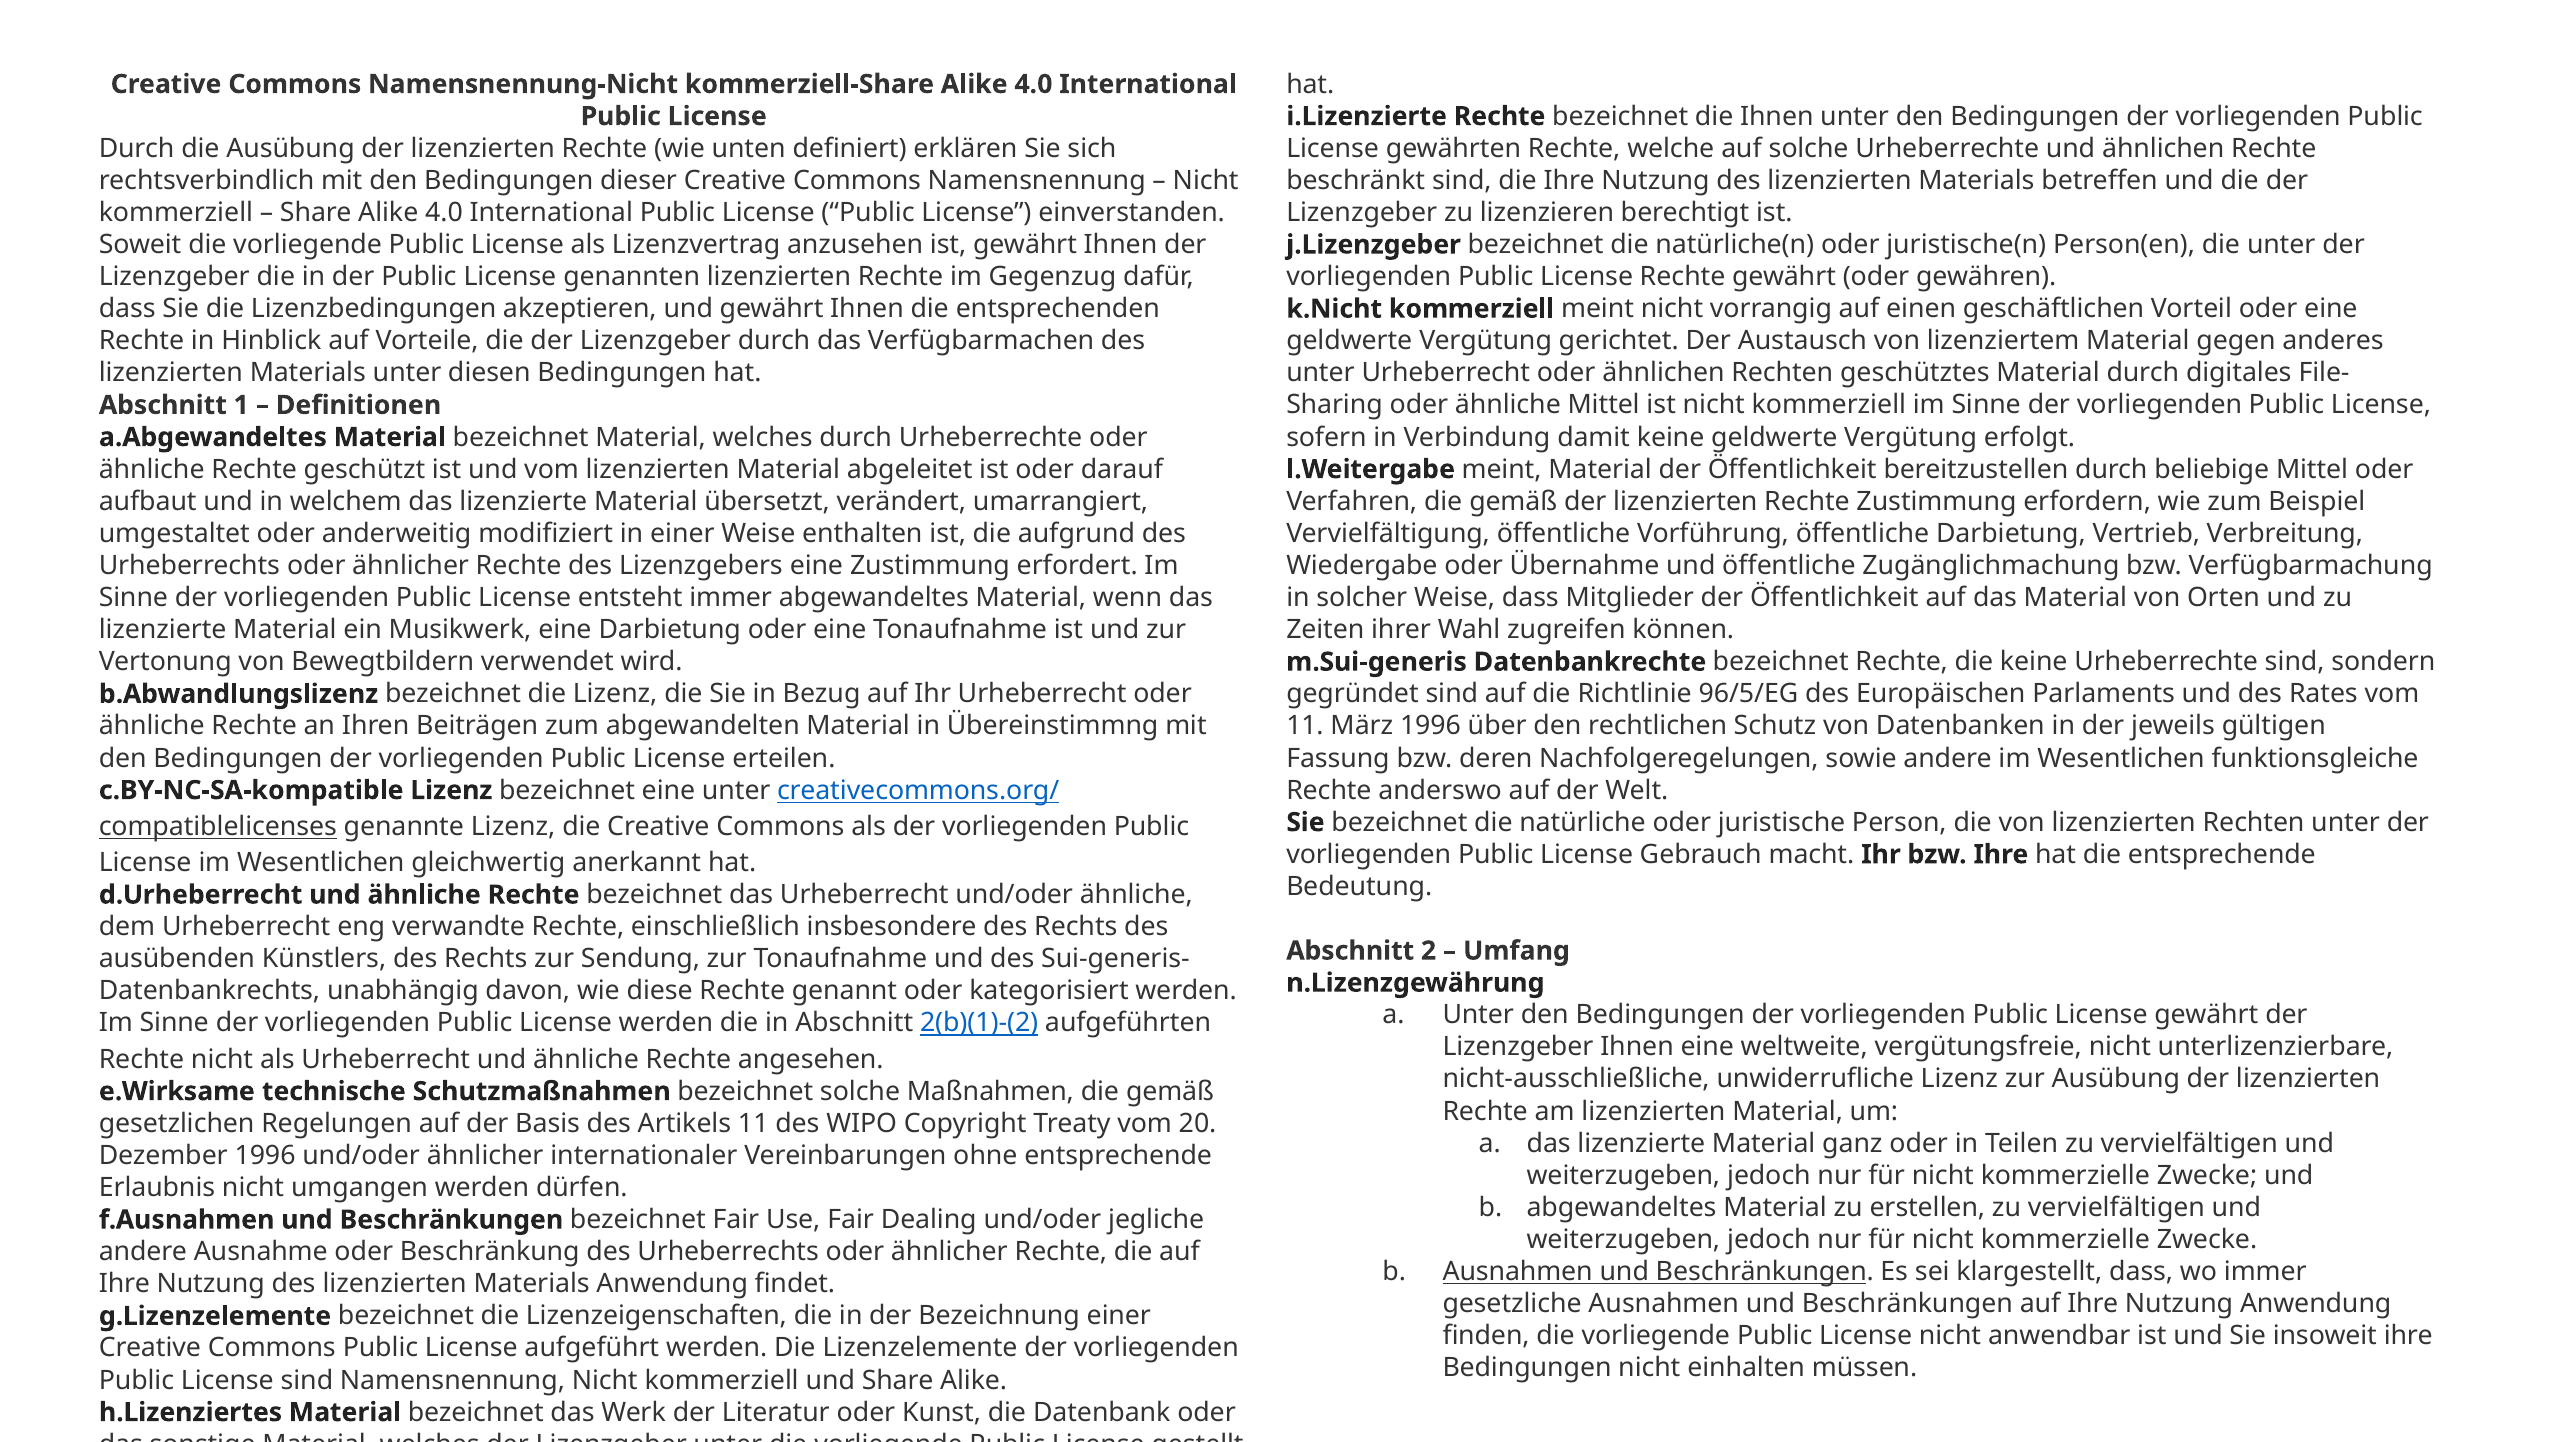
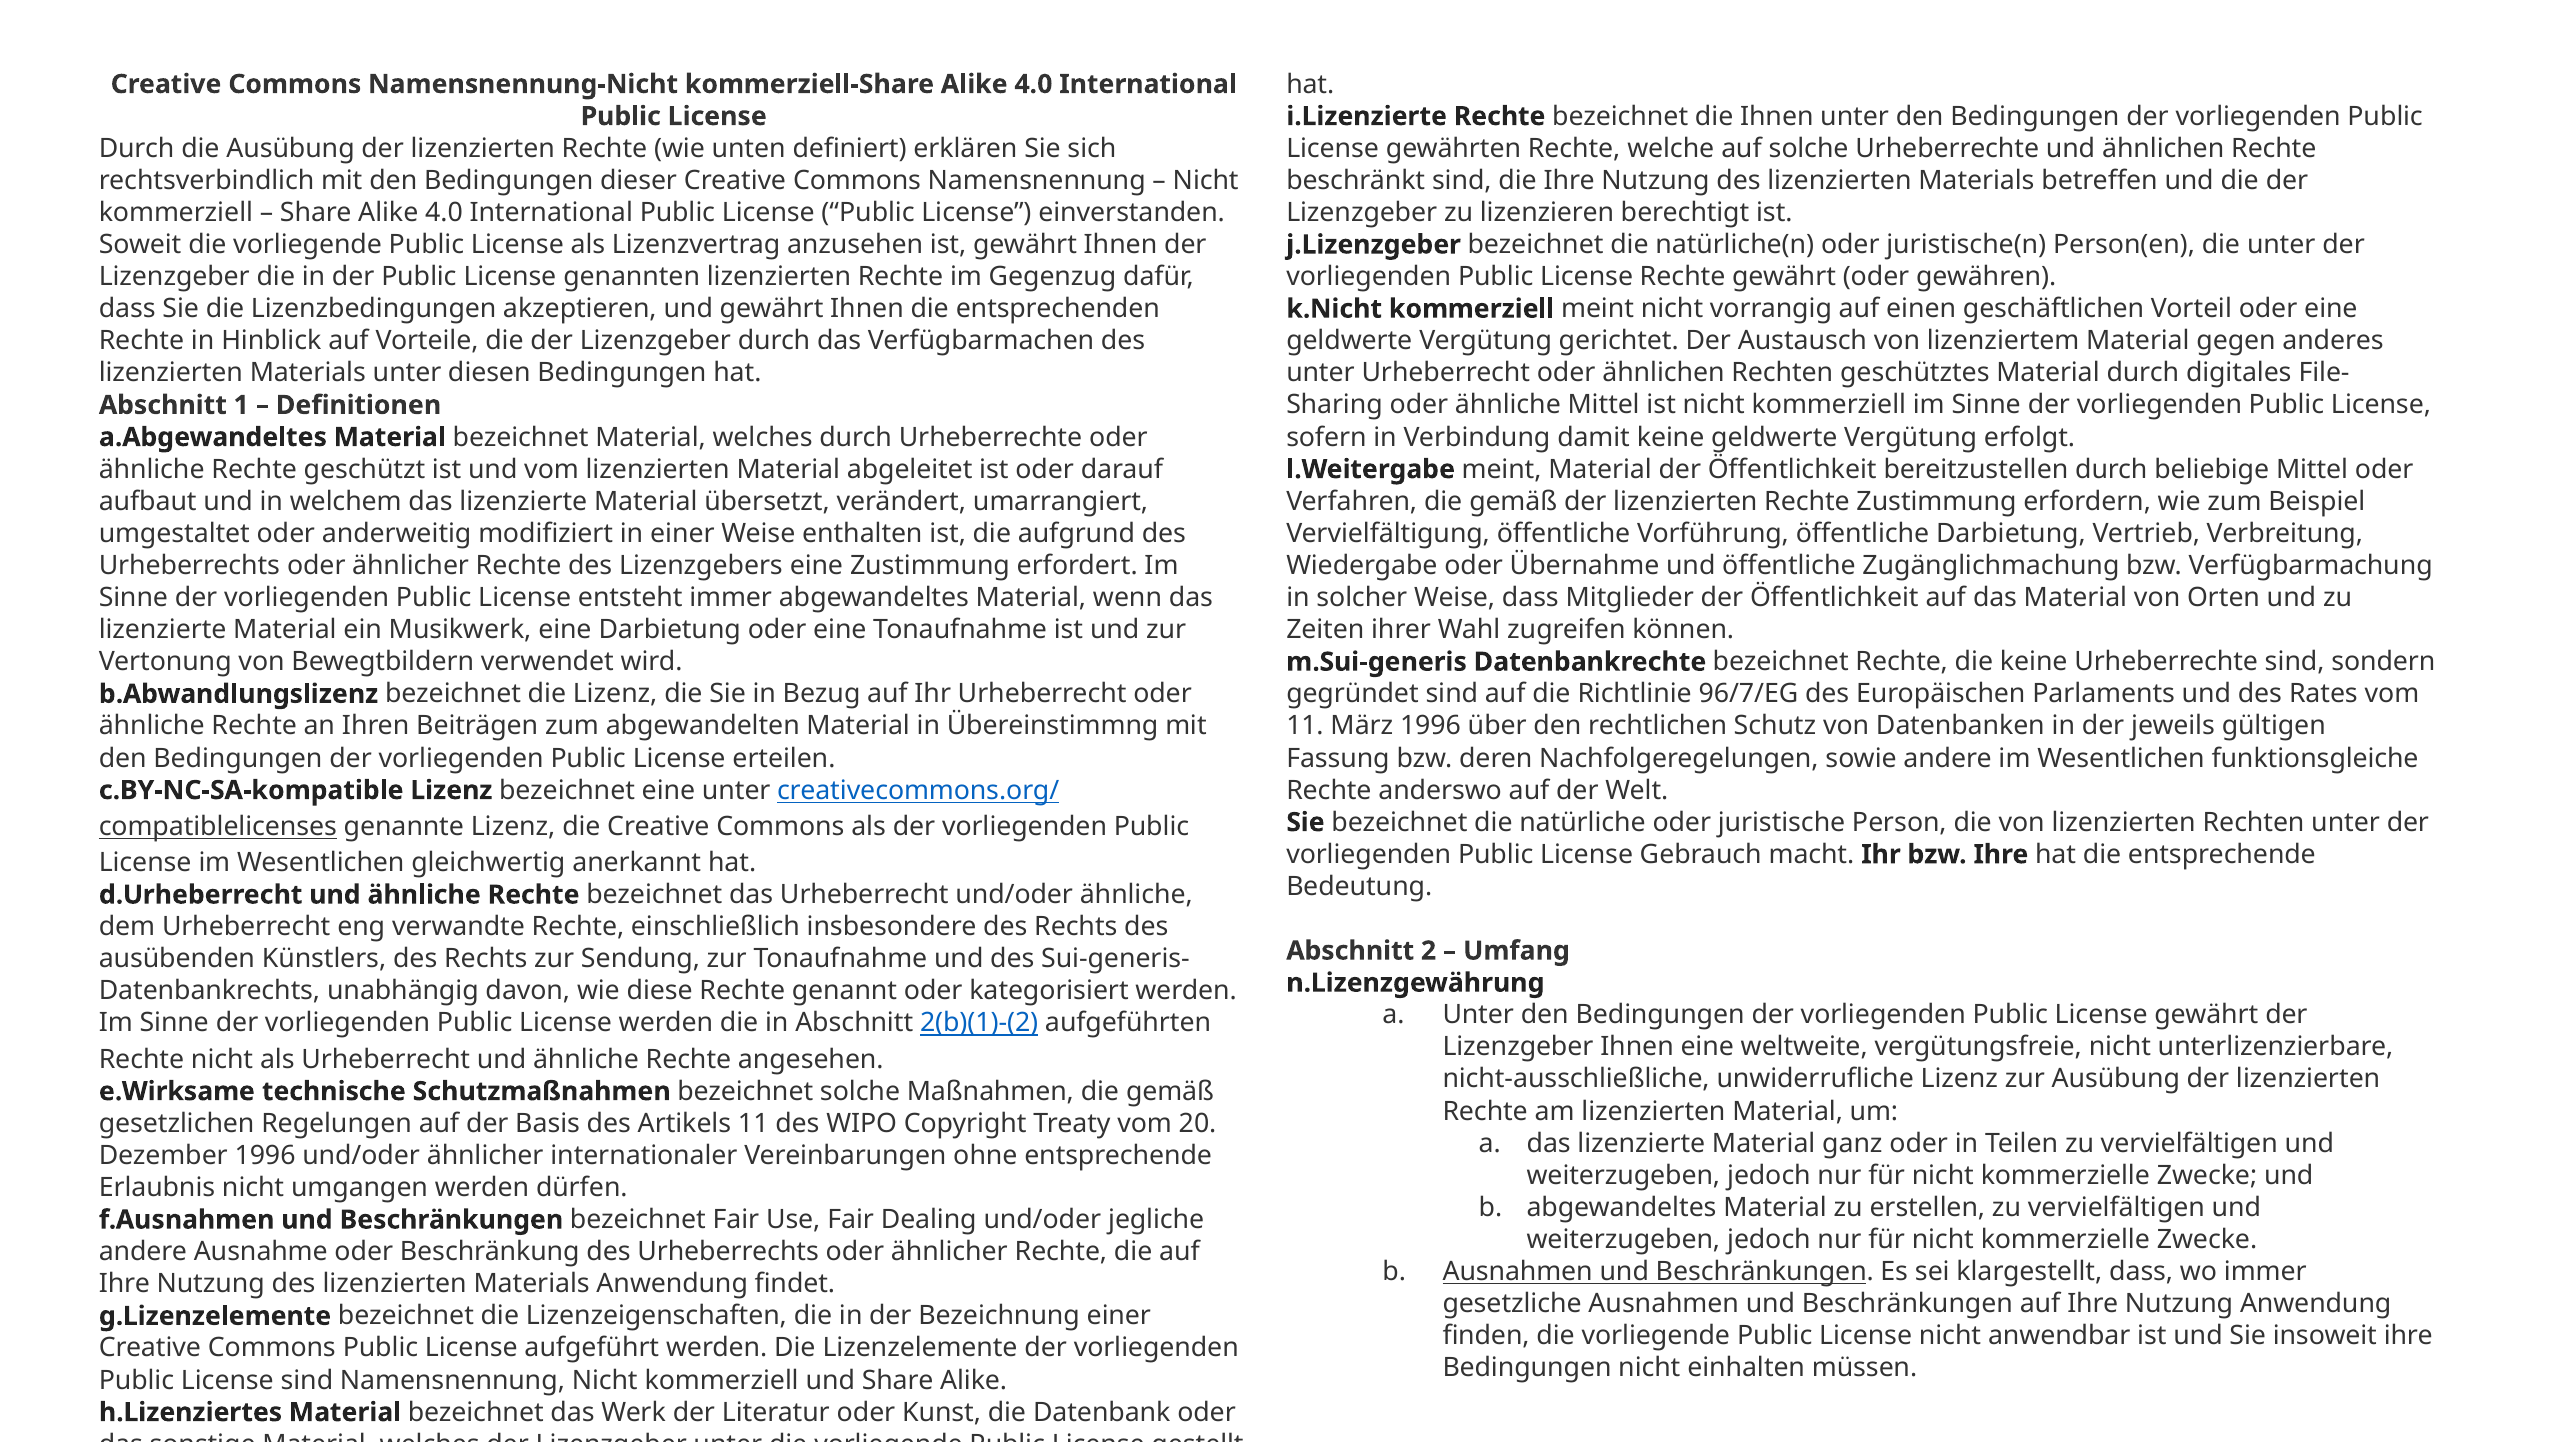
96/5/EG: 96/5/EG -> 96/7/EG (1748, 694)
